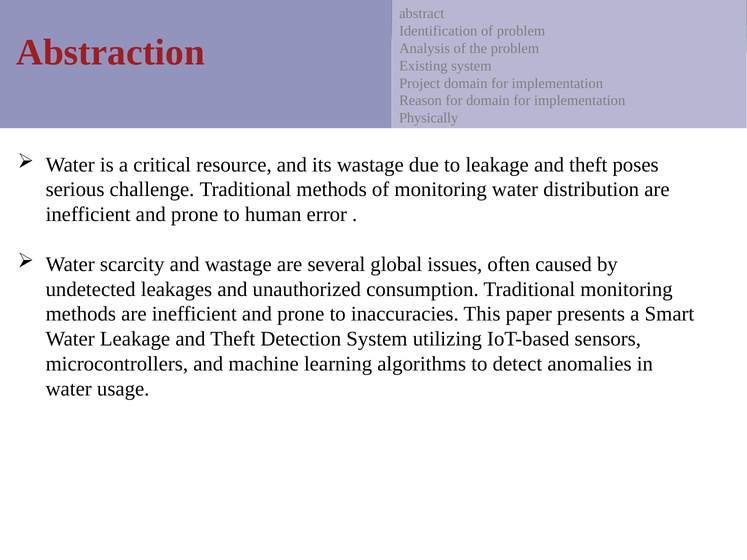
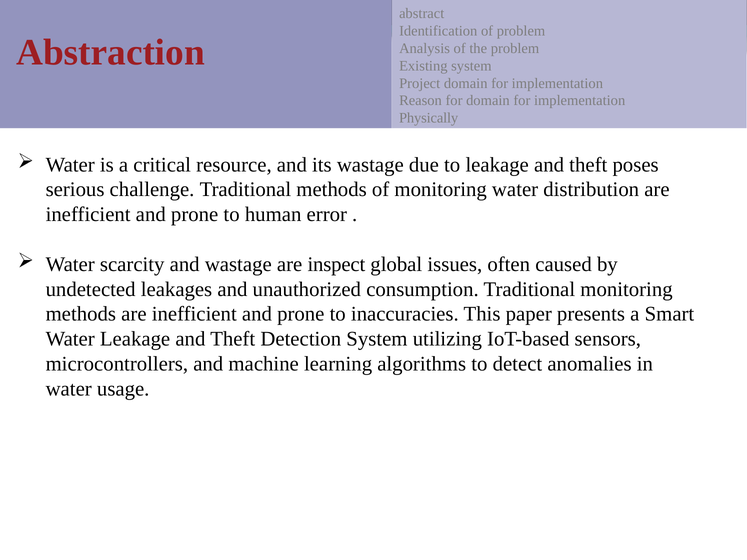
several: several -> inspect (336, 264)
